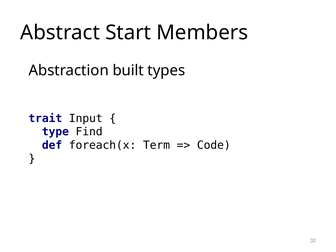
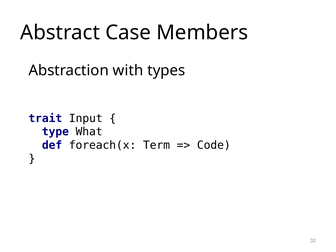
Start: Start -> Case (128, 33)
built: built -> with (128, 70)
Find: Find -> What (89, 132)
